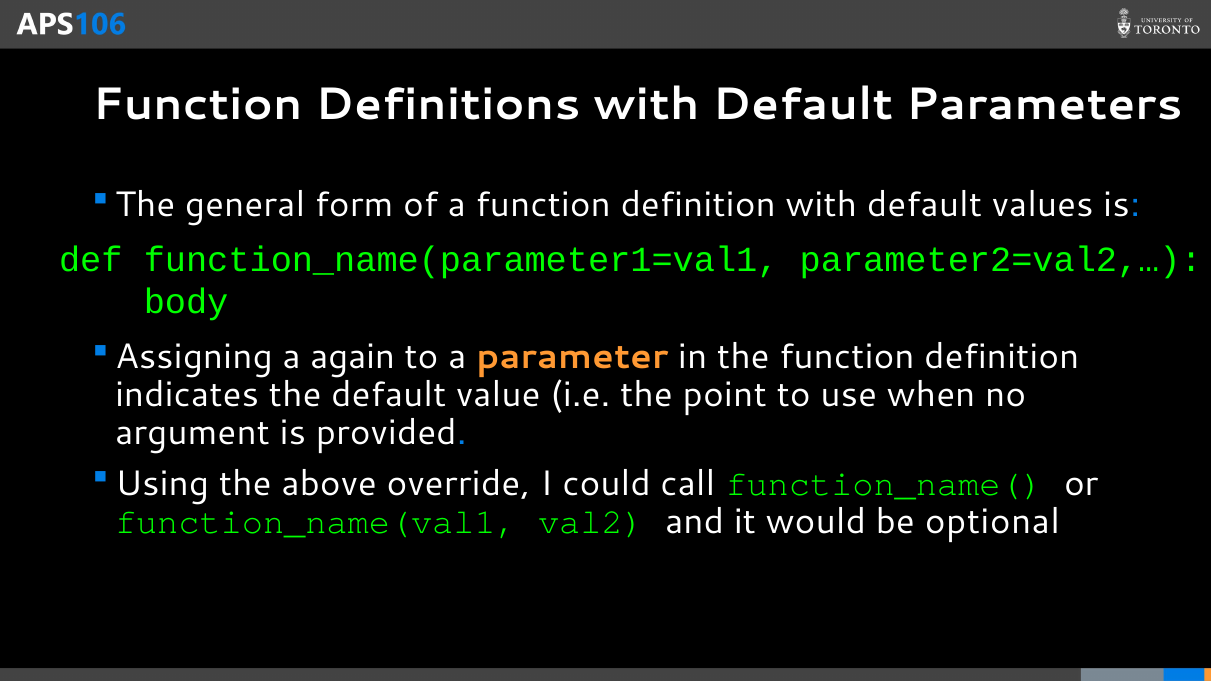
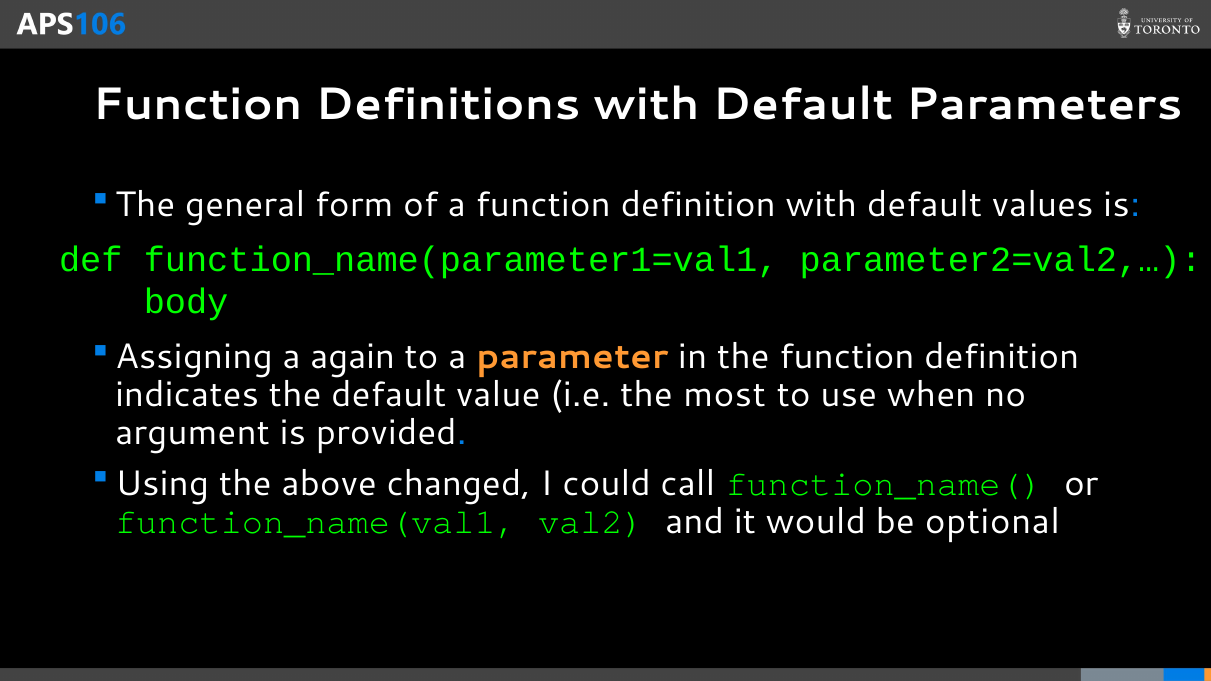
point: point -> most (725, 395)
override: override -> changed (459, 484)
